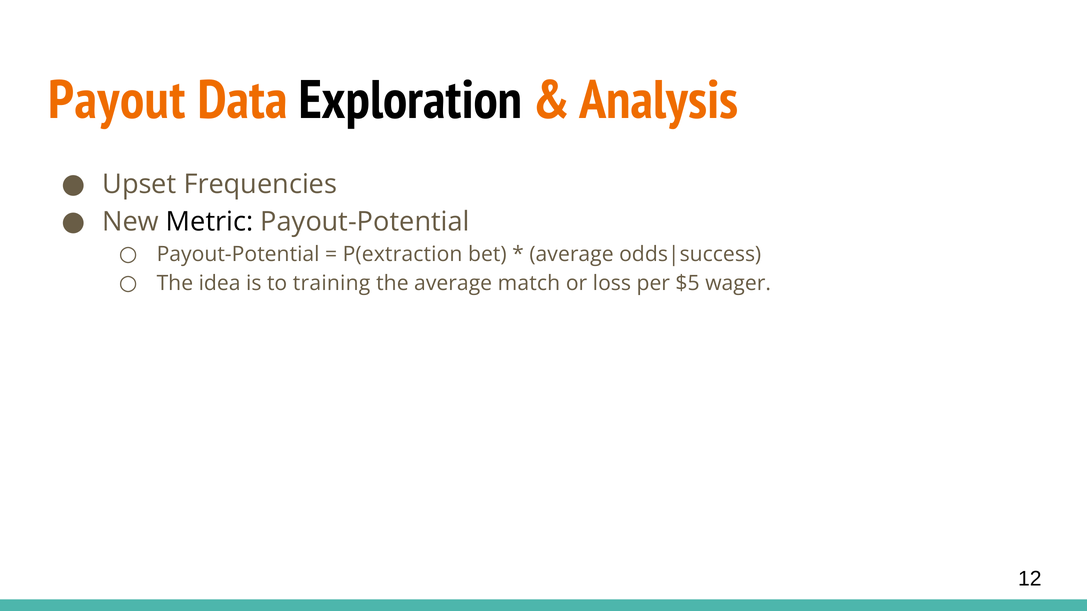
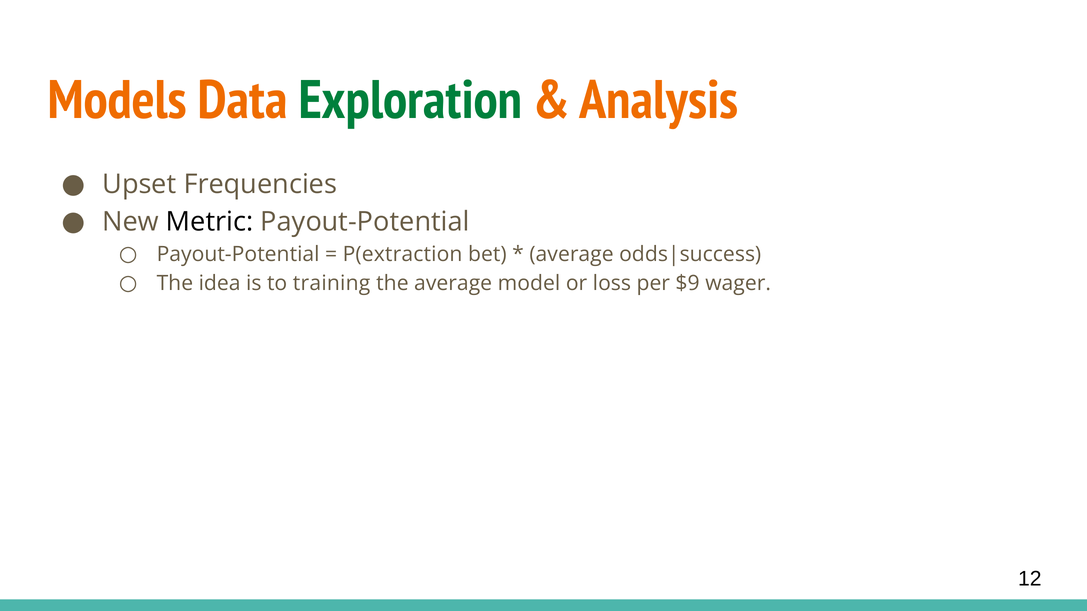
Payout: Payout -> Models (117, 100)
Exploration colour: black -> green (410, 100)
match: match -> model (529, 283)
$5: $5 -> $9 (688, 283)
